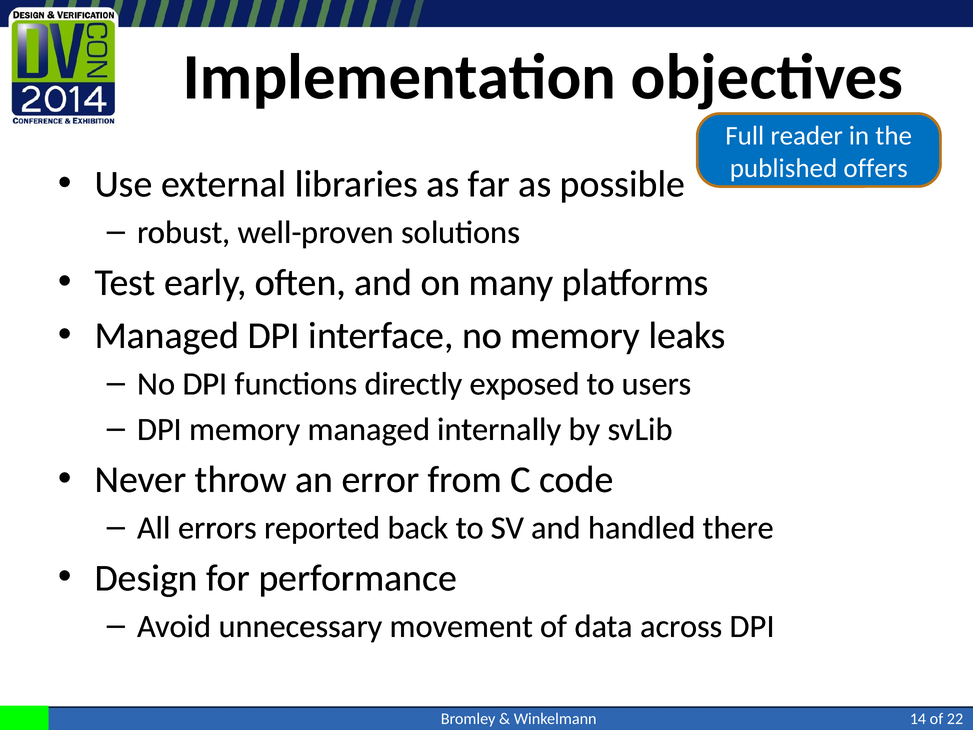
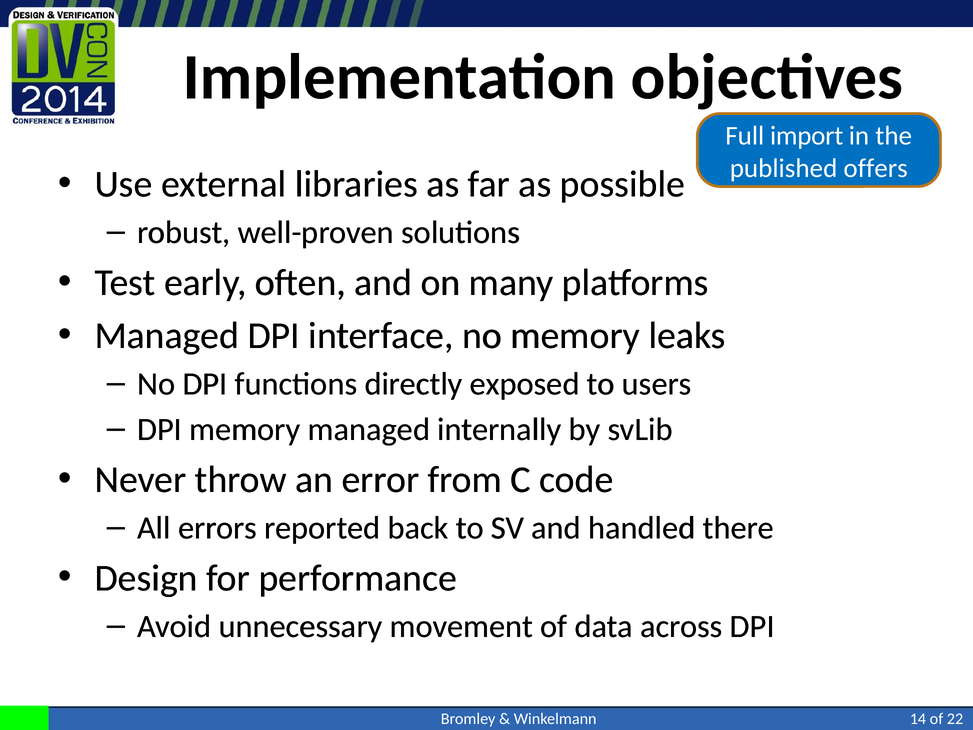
reader: reader -> import (807, 136)
